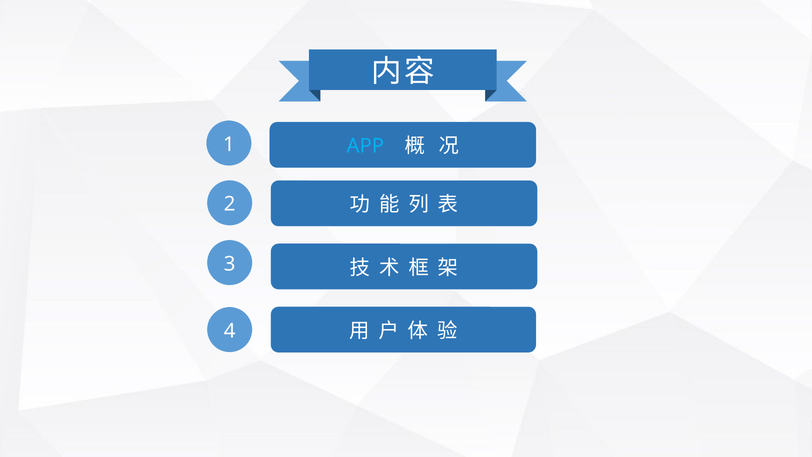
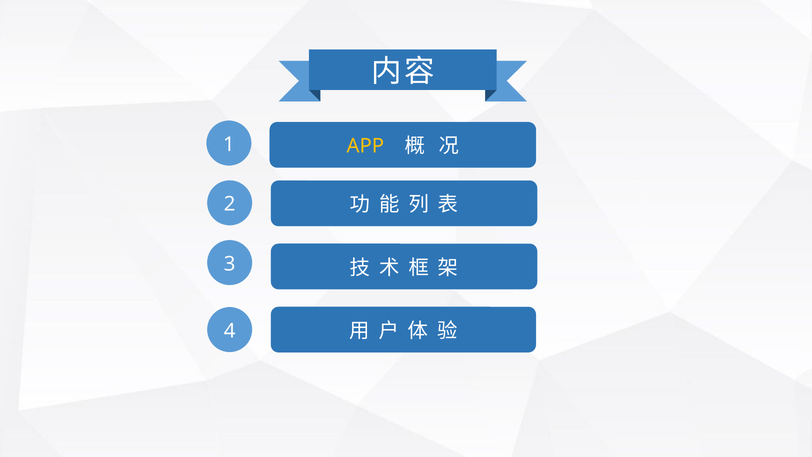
APP colour: light blue -> yellow (365, 146)
